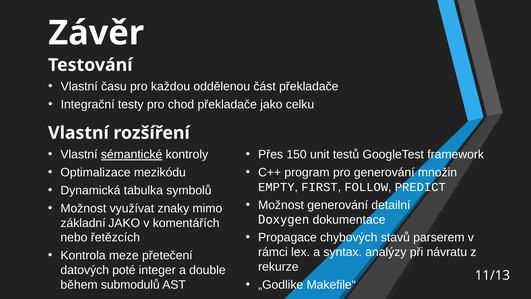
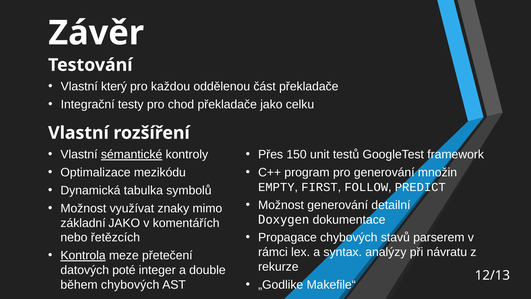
času: času -> který (114, 86)
Kontrola underline: none -> present (83, 255)
11/13: 11/13 -> 12/13 (492, 275)
během submodulů: submodulů -> chybových (130, 284)
